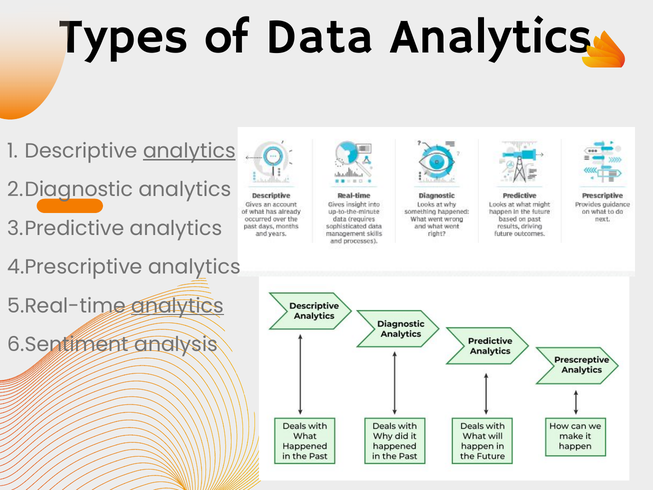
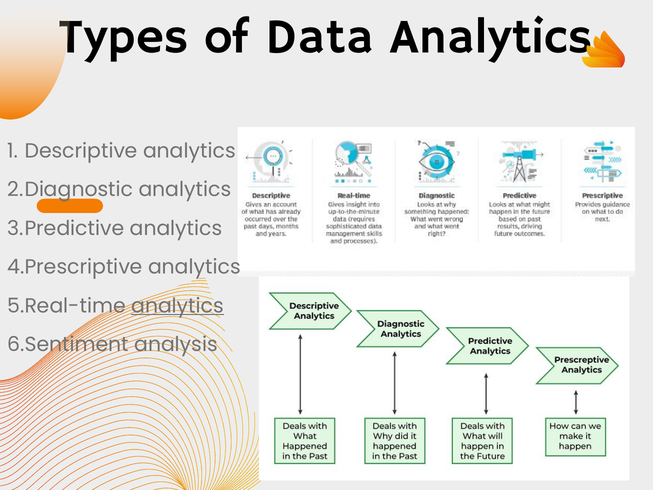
analytics underline: present -> none (189, 151)
